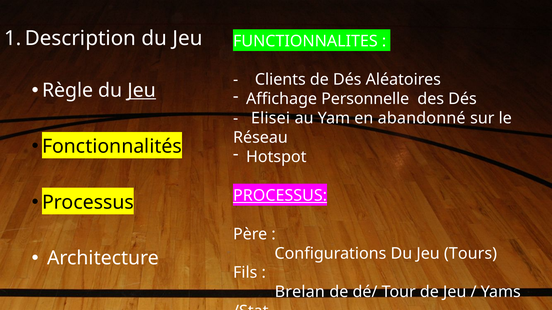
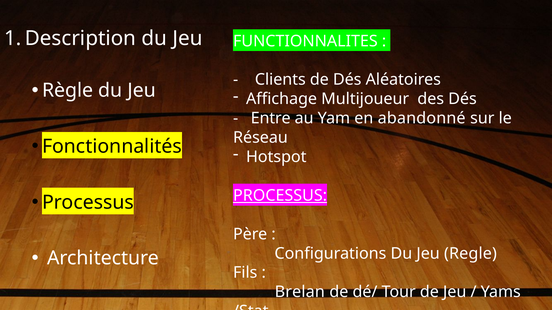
Jeu underline: present -> none (142, 91)
Personnelle: Personnelle -> Multijoueur (365, 99)
Elisei: Elisei -> Entre (271, 118)
Tours: Tours -> Regle (470, 254)
